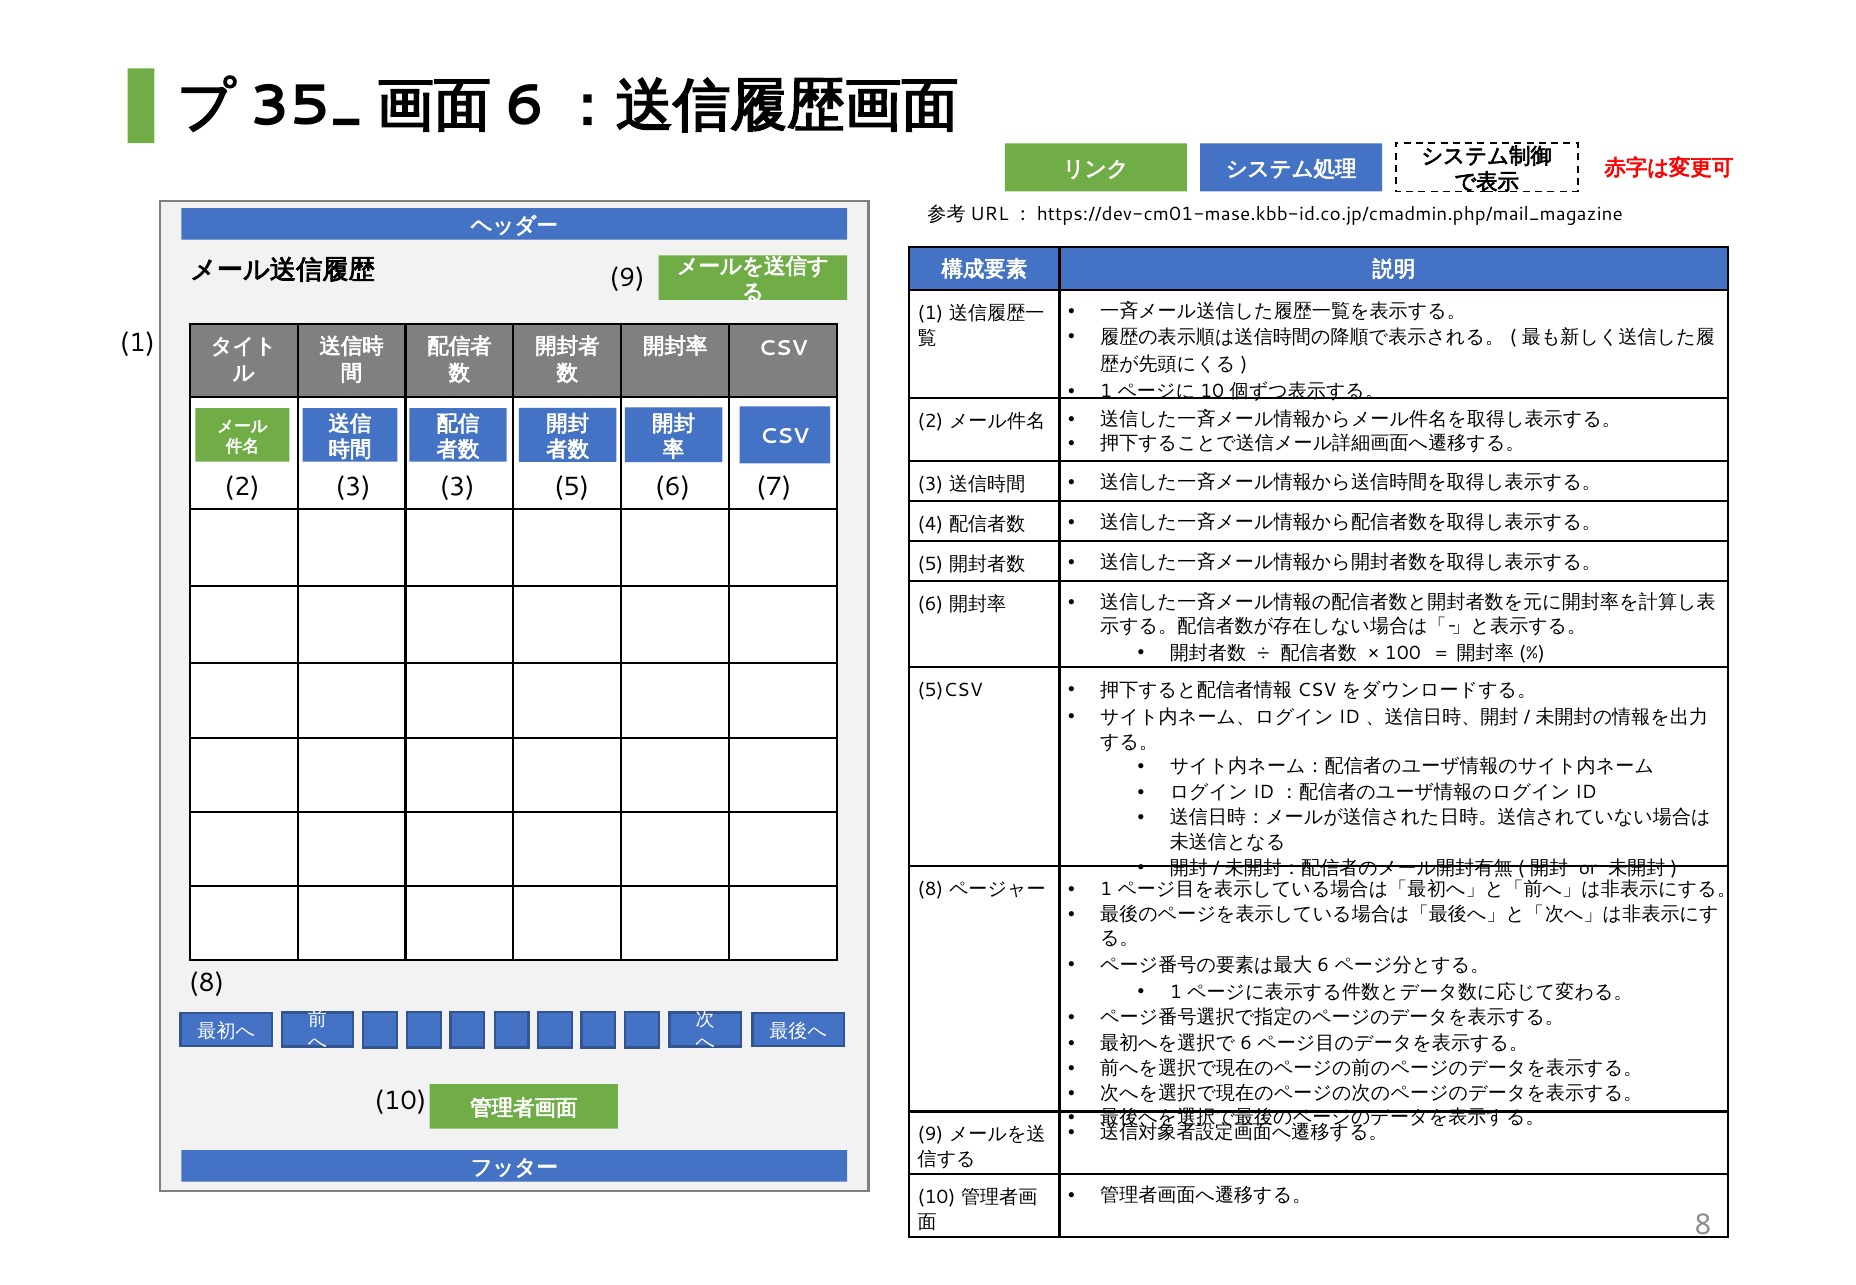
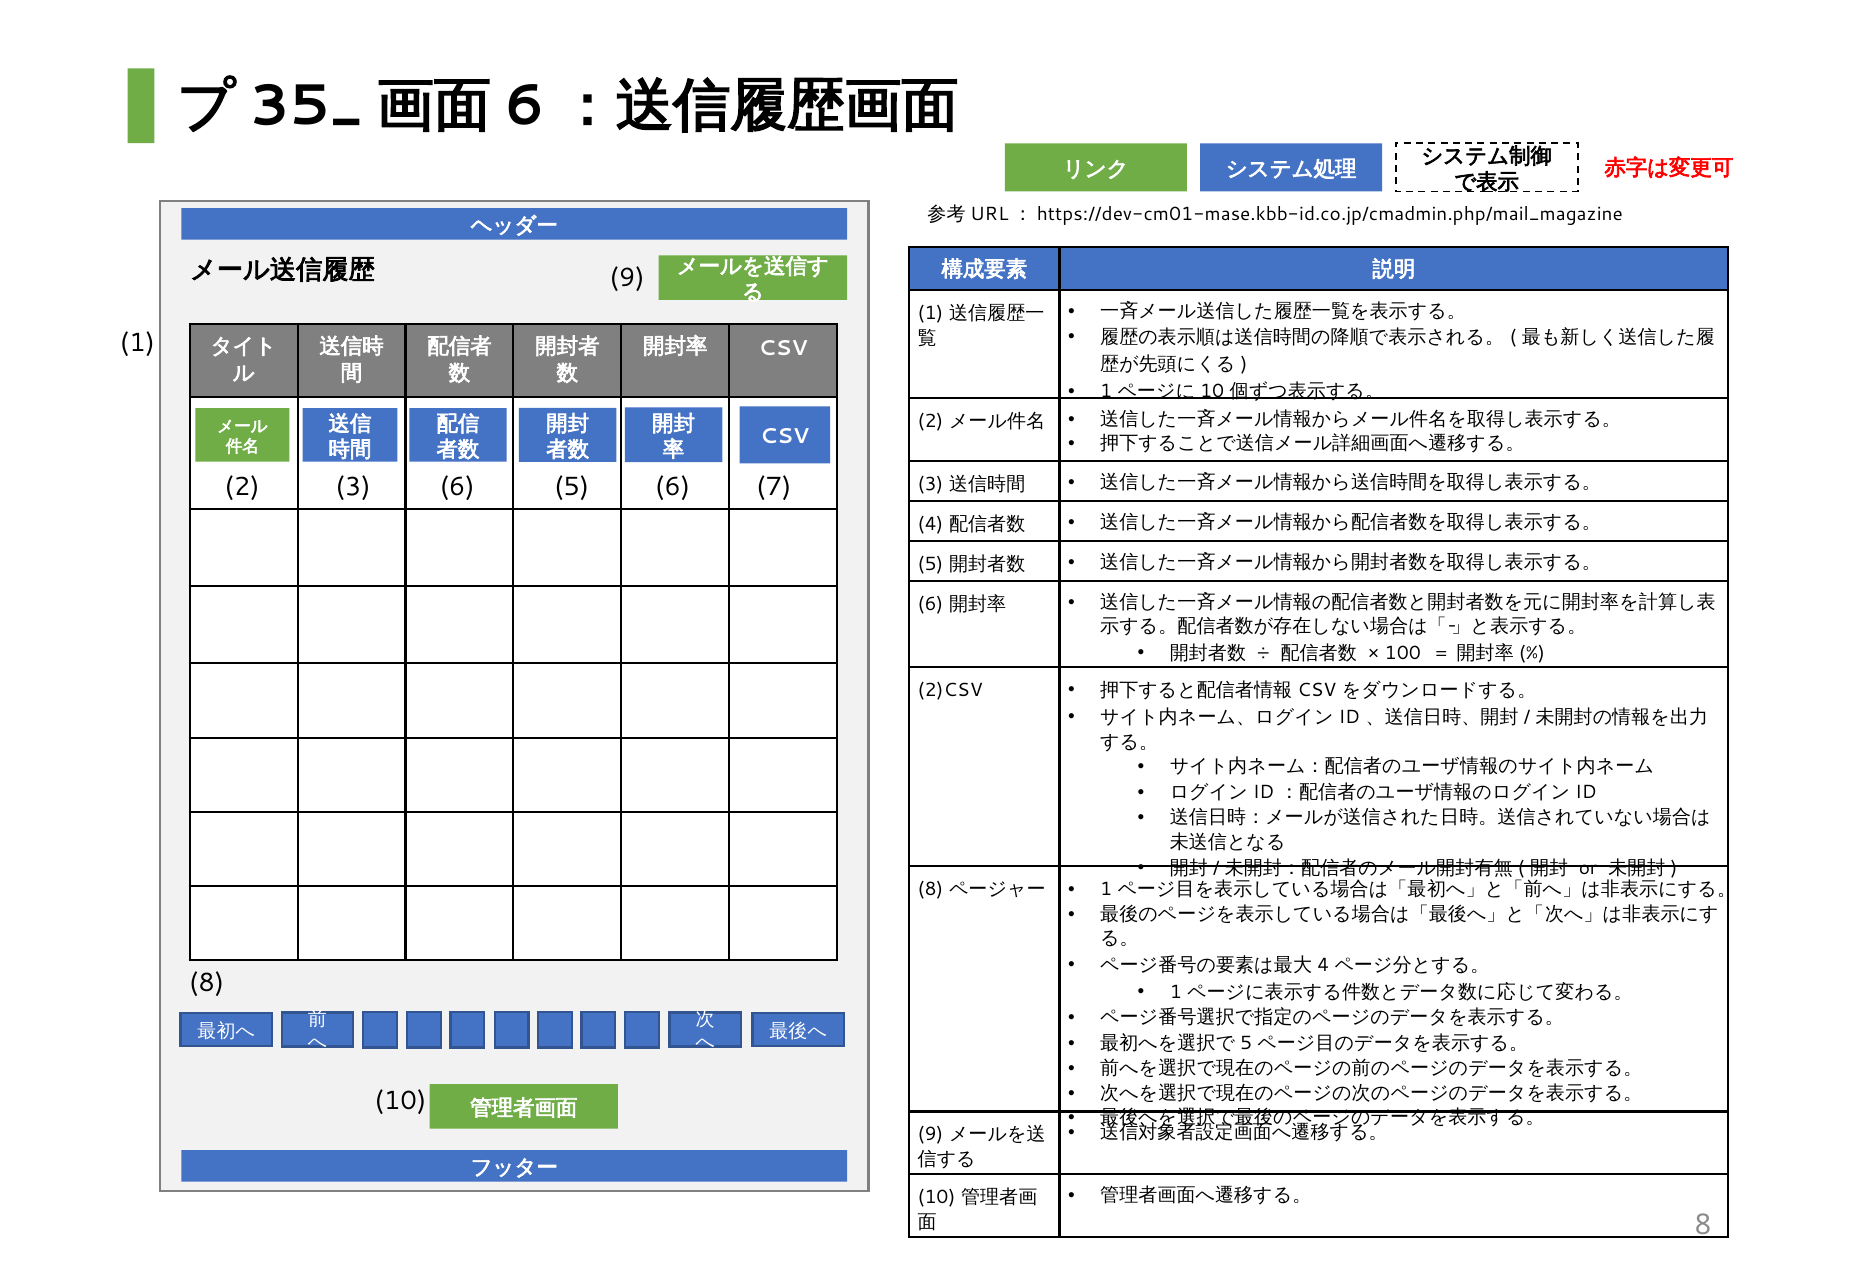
3 3: 3 -> 6 (457, 487)
5)CSV: 5)CSV -> 2)CSV (950, 690)
6: 6 -> 4 (1323, 965)
6: 6 -> 5 (1246, 1044)
